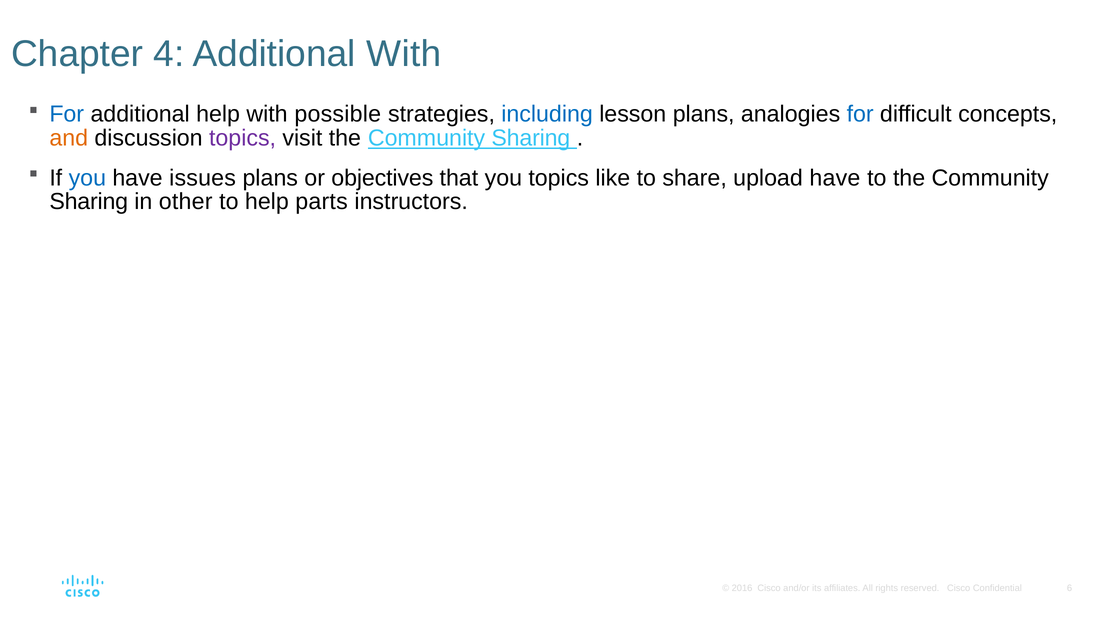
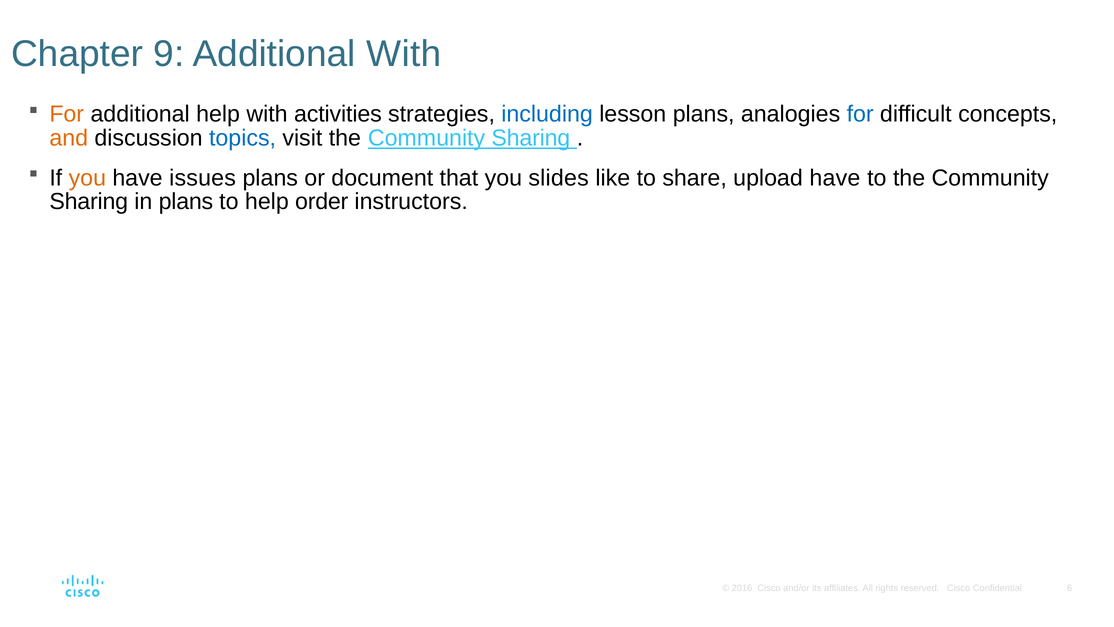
4: 4 -> 9 (169, 54)
For colour: blue -> orange (67, 114)
possible: possible -> activities (338, 114)
topics colour: purple -> blue (243, 138)
you colour: blue -> orange (87, 178)
objectives: objectives -> document (382, 178)
you topics: topics -> slides (559, 178)
in other: other -> plans (186, 202)
parts: parts -> order (322, 202)
